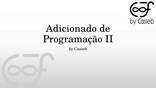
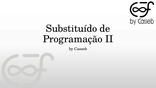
Adicionado: Adicionado -> Substituído (71, 28)
